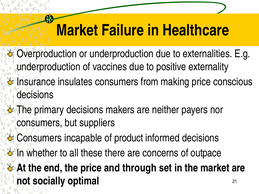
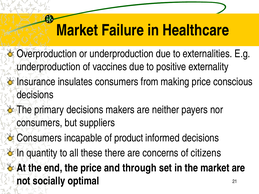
whether: whether -> quantity (42, 153)
outpace: outpace -> citizens (206, 153)
